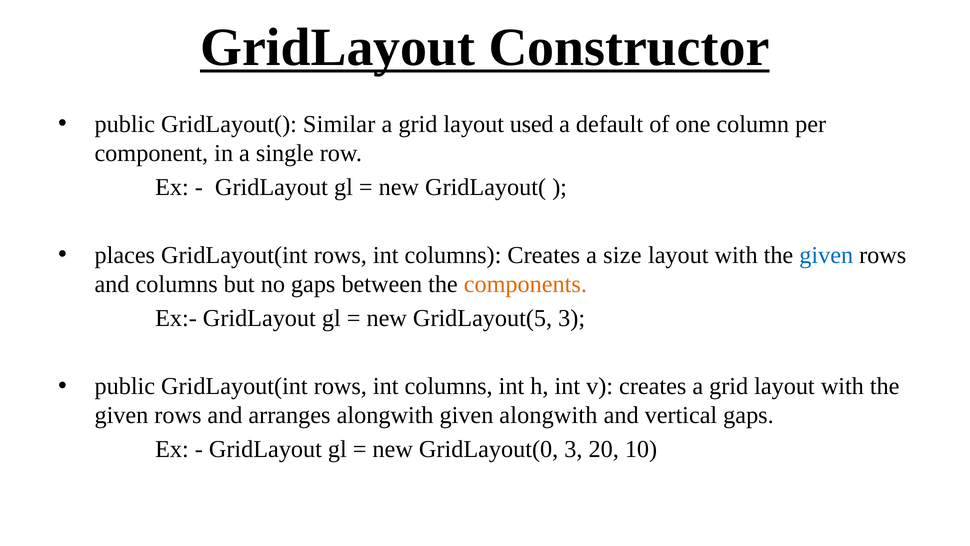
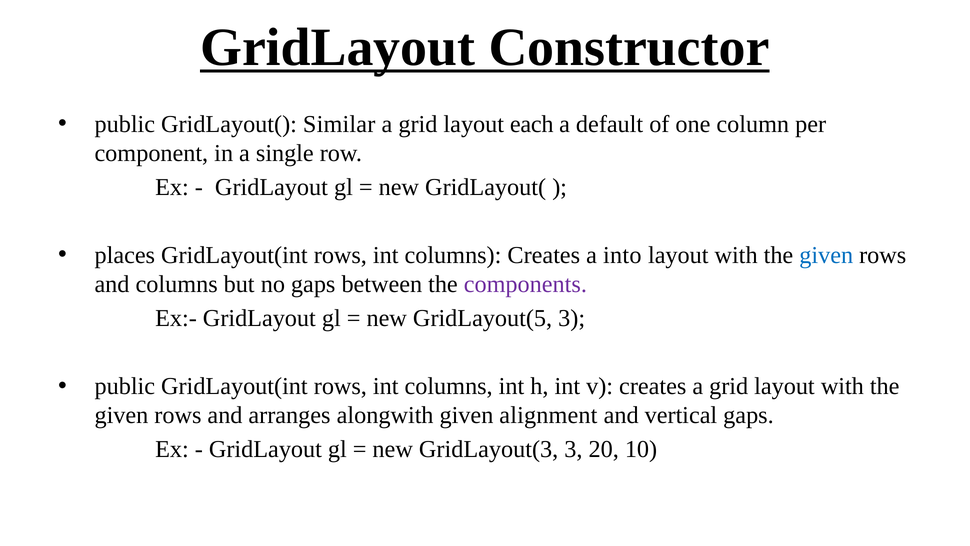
used: used -> each (532, 124)
size: size -> into (622, 255)
components colour: orange -> purple (525, 284)
given alongwith: alongwith -> alignment (548, 415)
GridLayout(0: GridLayout(0 -> GridLayout(3 (489, 449)
